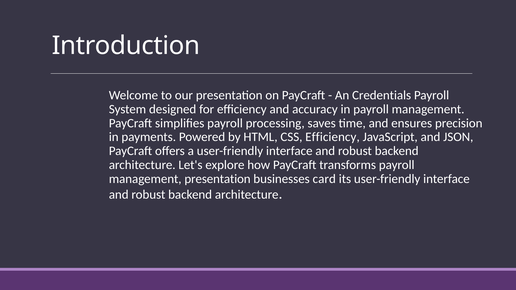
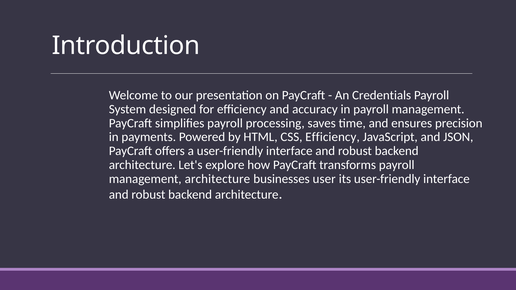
management presentation: presentation -> architecture (217, 179)
card: card -> user (324, 179)
